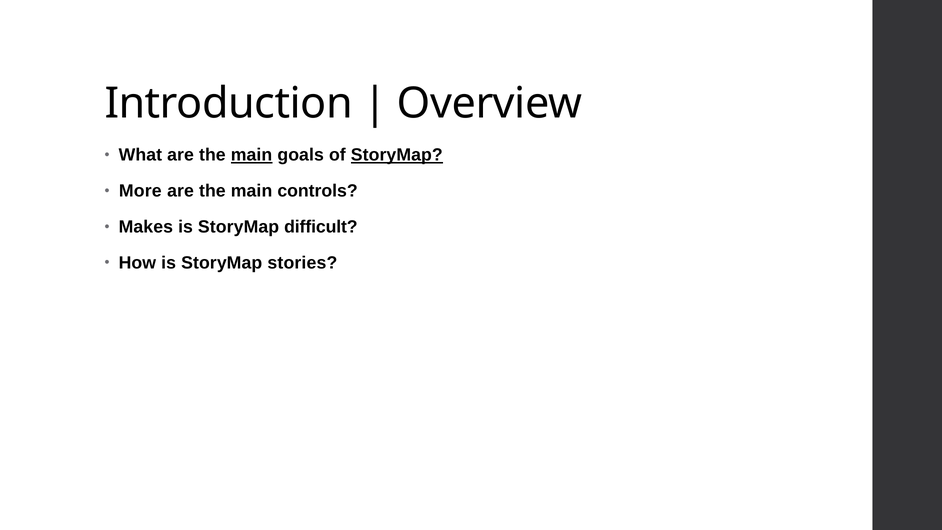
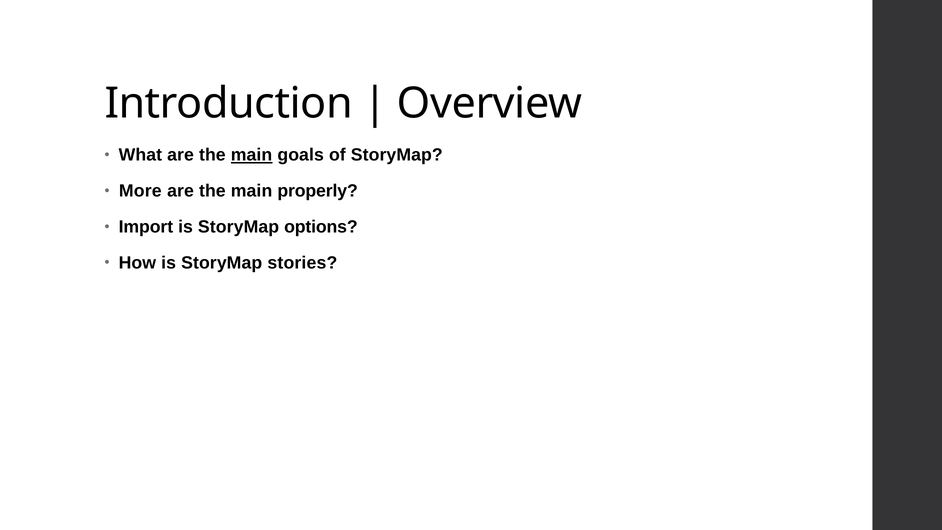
StoryMap underline: present -> none (397, 155)
controls: controls -> properly (318, 191)
Makes: Makes -> Import (146, 227)
difficult: difficult -> options (321, 227)
